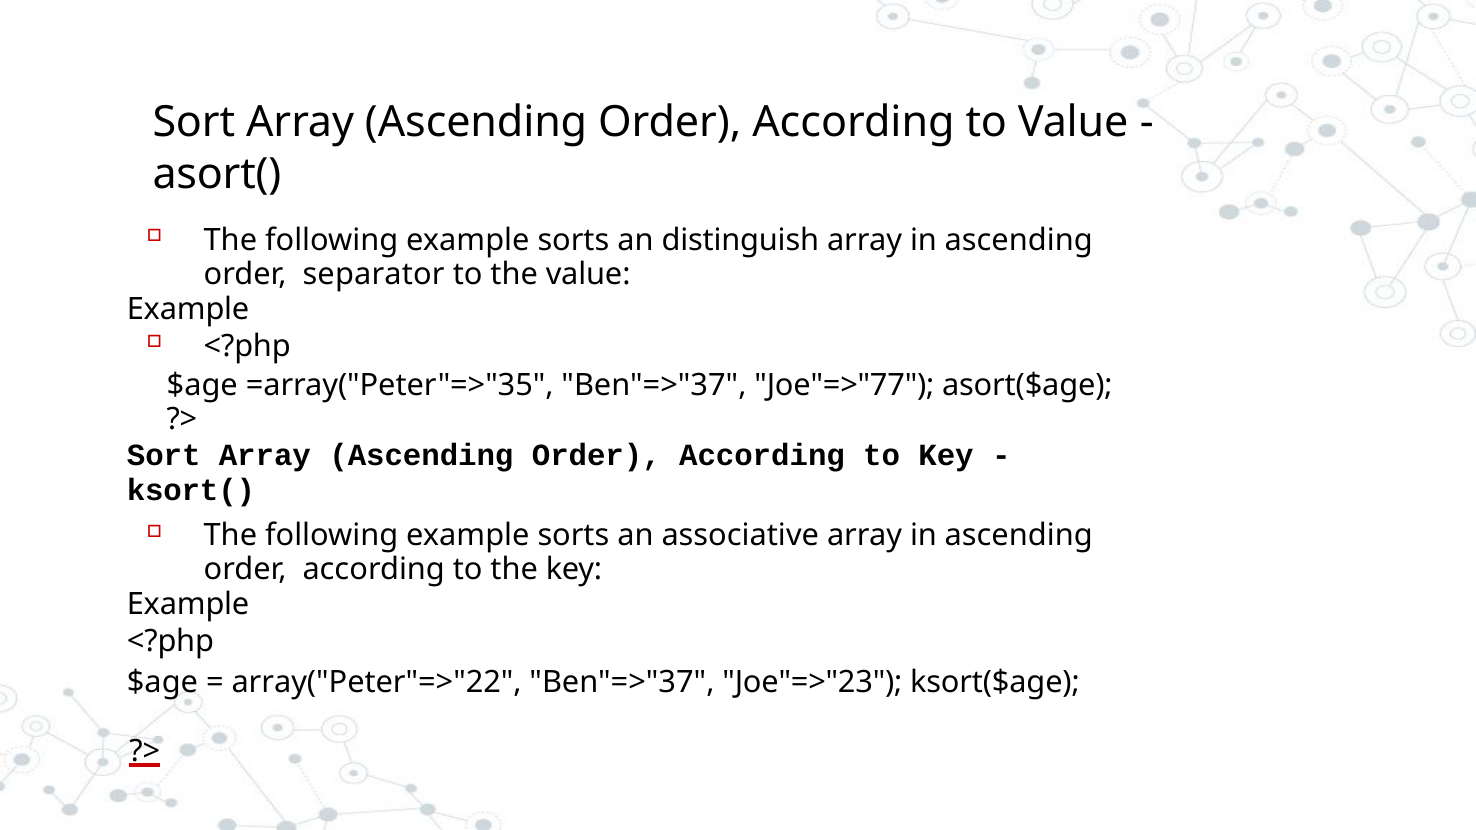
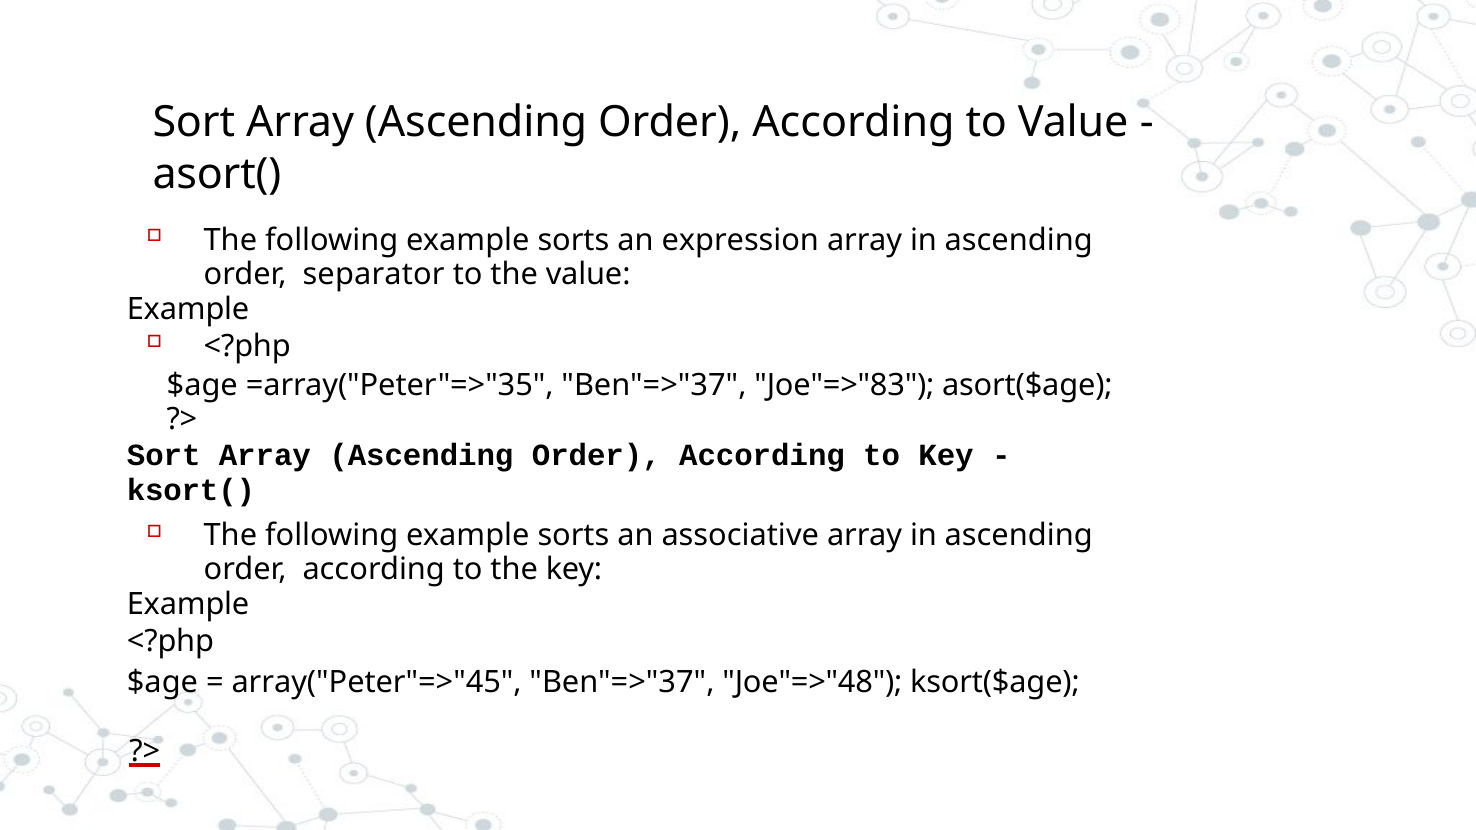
distinguish: distinguish -> expression (740, 240)
Joe"=>"77: Joe"=>"77 -> Joe"=>"83 (844, 385)
array("Peter"=>"22: array("Peter"=>"22 -> array("Peter"=>"45 (377, 682)
Joe"=>"23: Joe"=>"23 -> Joe"=>"48 (812, 682)
